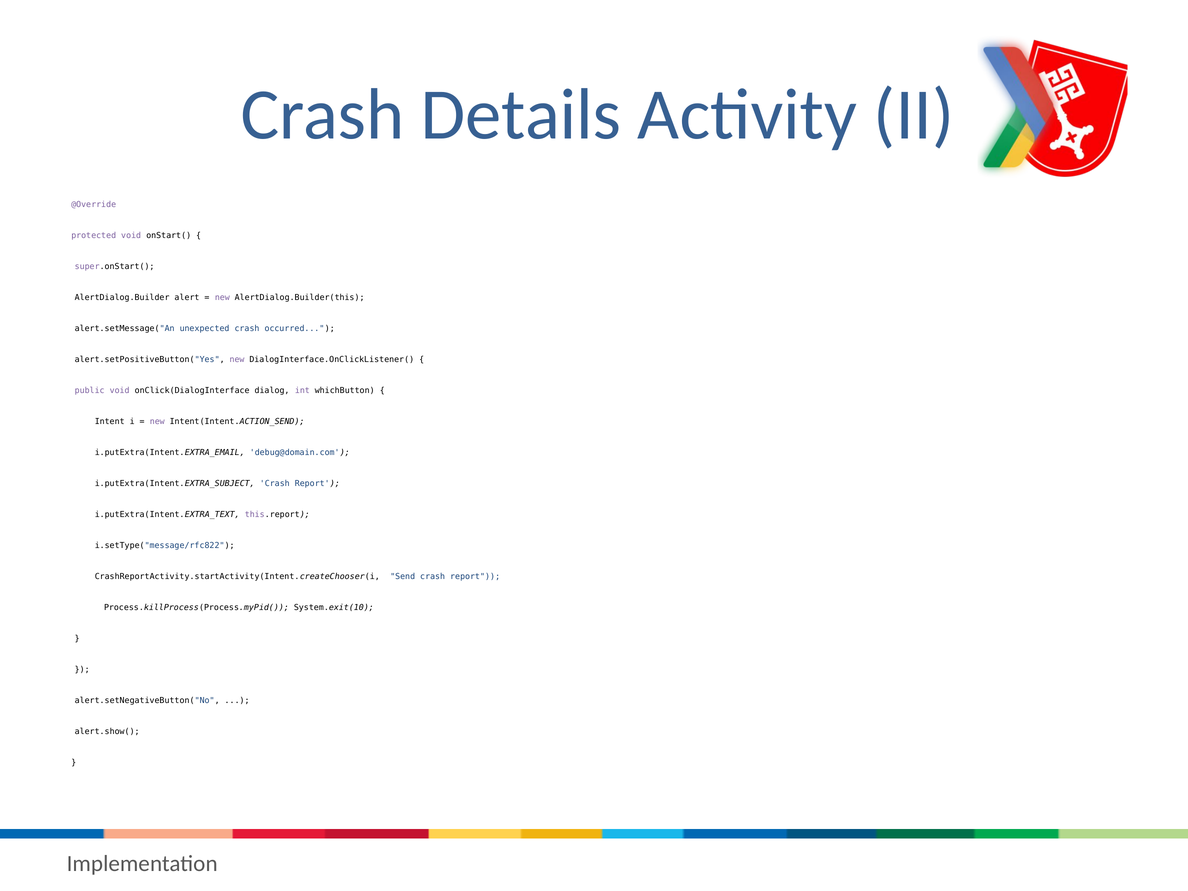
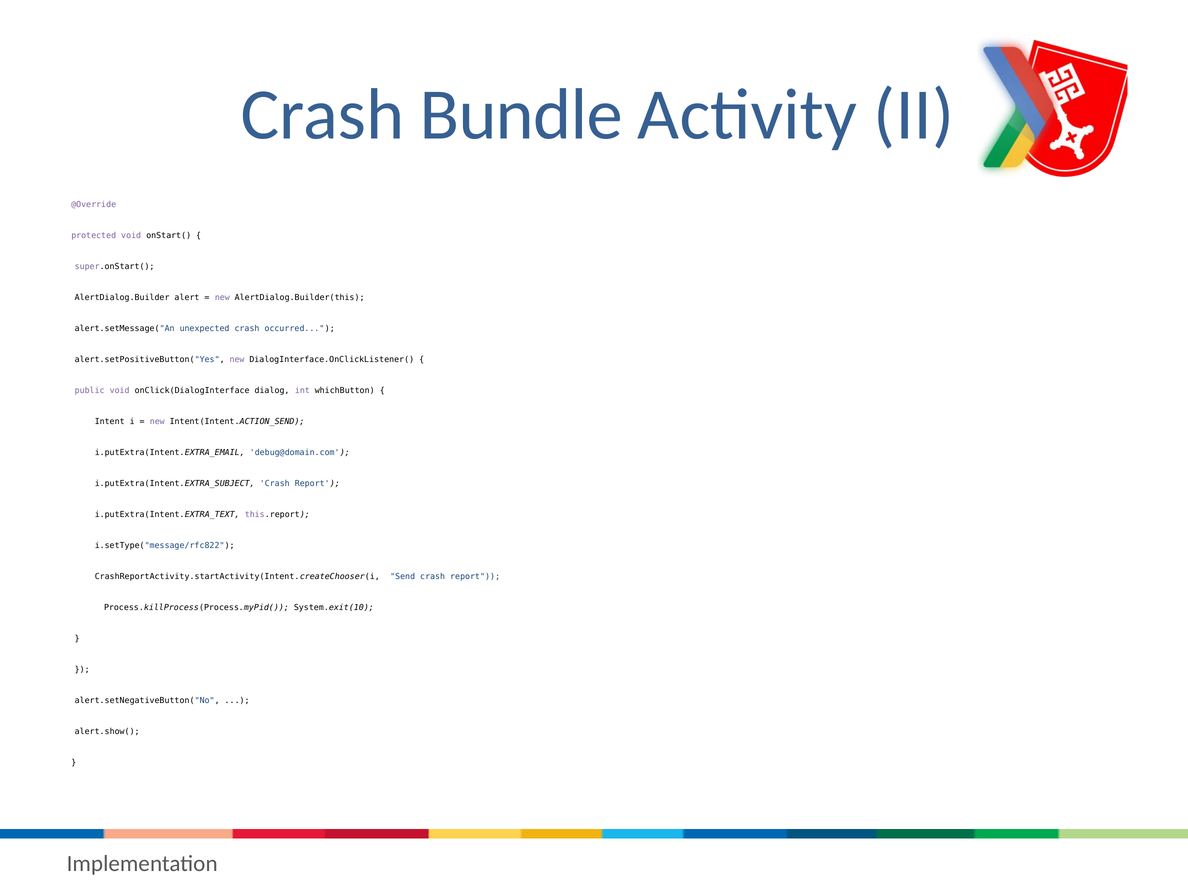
Details: Details -> Bundle (521, 115)
